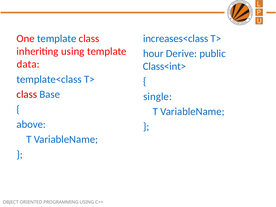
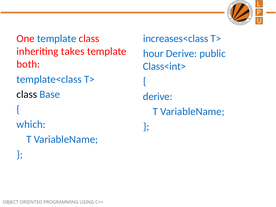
inheriting using: using -> takes (73, 51)
data: data -> both (28, 64)
class colour: red -> black (27, 94)
single: single -> derive (158, 96)
above: above -> which (31, 124)
